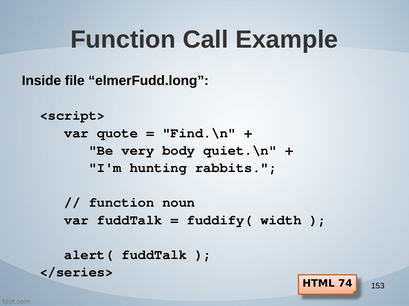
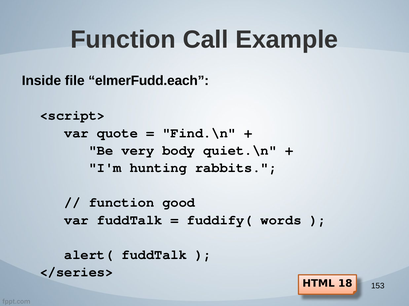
elmerFudd.long: elmerFudd.long -> elmerFudd.each (149, 81)
noun: noun -> good (179, 203)
width: width -> words (281, 220)
74: 74 -> 18 (345, 284)
